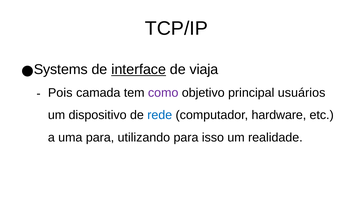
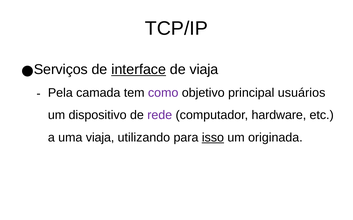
Systems: Systems -> Serviços (61, 70)
Pois: Pois -> Pela (60, 93)
rede colour: blue -> purple (160, 115)
uma para: para -> viaja (100, 138)
isso underline: none -> present (213, 138)
realidade: realidade -> originada (275, 138)
